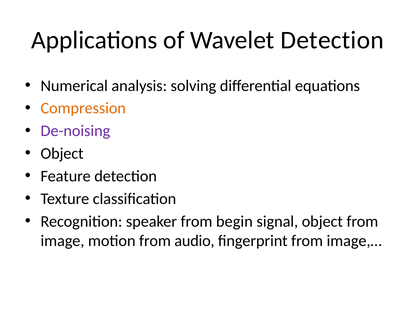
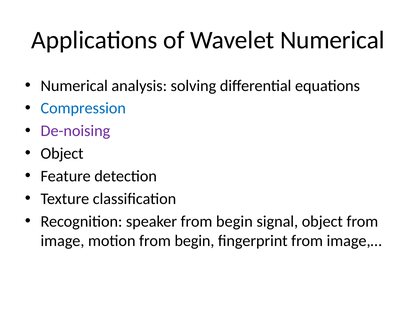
Wavelet Detection: Detection -> Numerical (332, 40)
Compression colour: orange -> blue (83, 108)
motion from audio: audio -> begin (194, 241)
